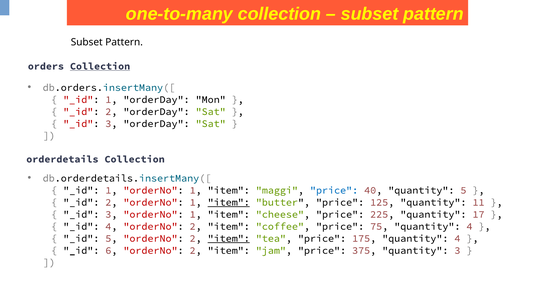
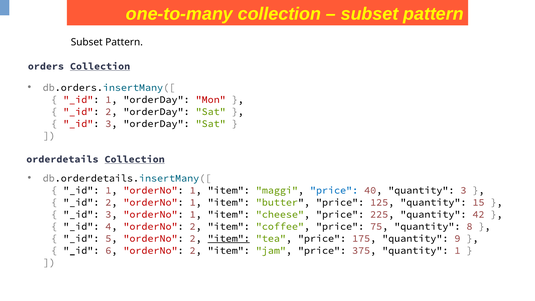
Mon colour: black -> red (211, 100)
Collection underline: none -> present (135, 159)
quantity 5: 5 -> 3 (463, 190)
item underline: present -> none (229, 202)
11: 11 -> 15 (479, 202)
17: 17 -> 42 (479, 214)
75 quantity 4: 4 -> 8 (469, 226)
175 quantity 4: 4 -> 9 (457, 238)
quantity 3: 3 -> 1 (457, 250)
